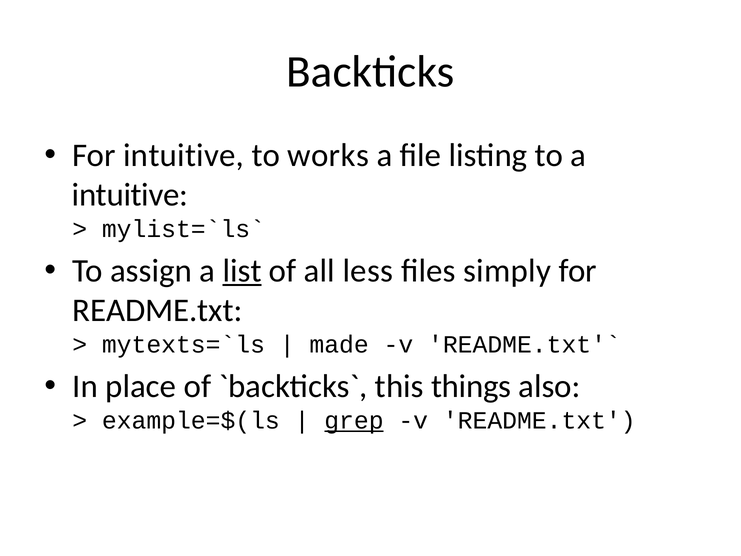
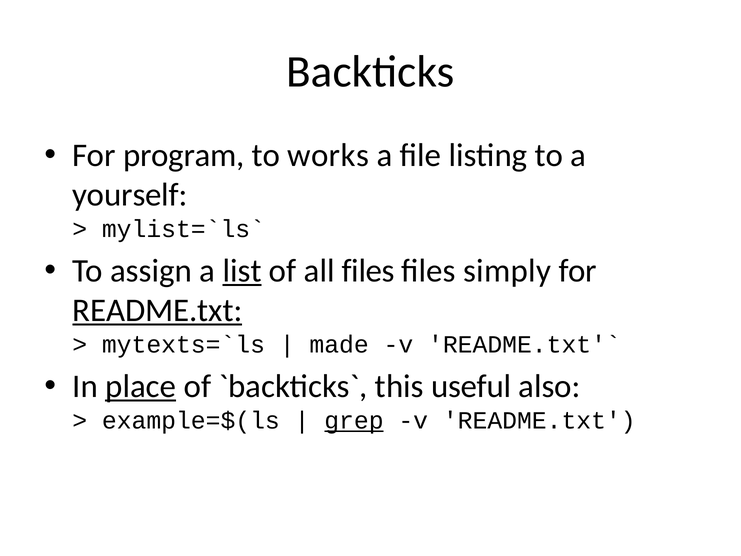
For intuitive: intuitive -> program (184, 155)
intuitive: intuitive -> yourself (130, 195)
all less: less -> files (368, 271)
README.txt underline: none -> present (157, 310)
place underline: none -> present (141, 386)
things: things -> useful (471, 386)
